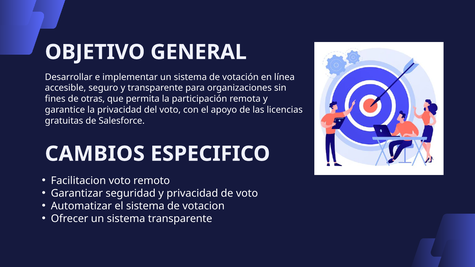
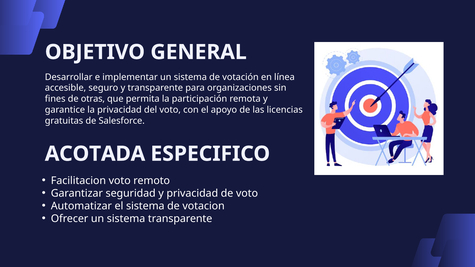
CAMBIOS: CAMBIOS -> ACOTADA (95, 154)
